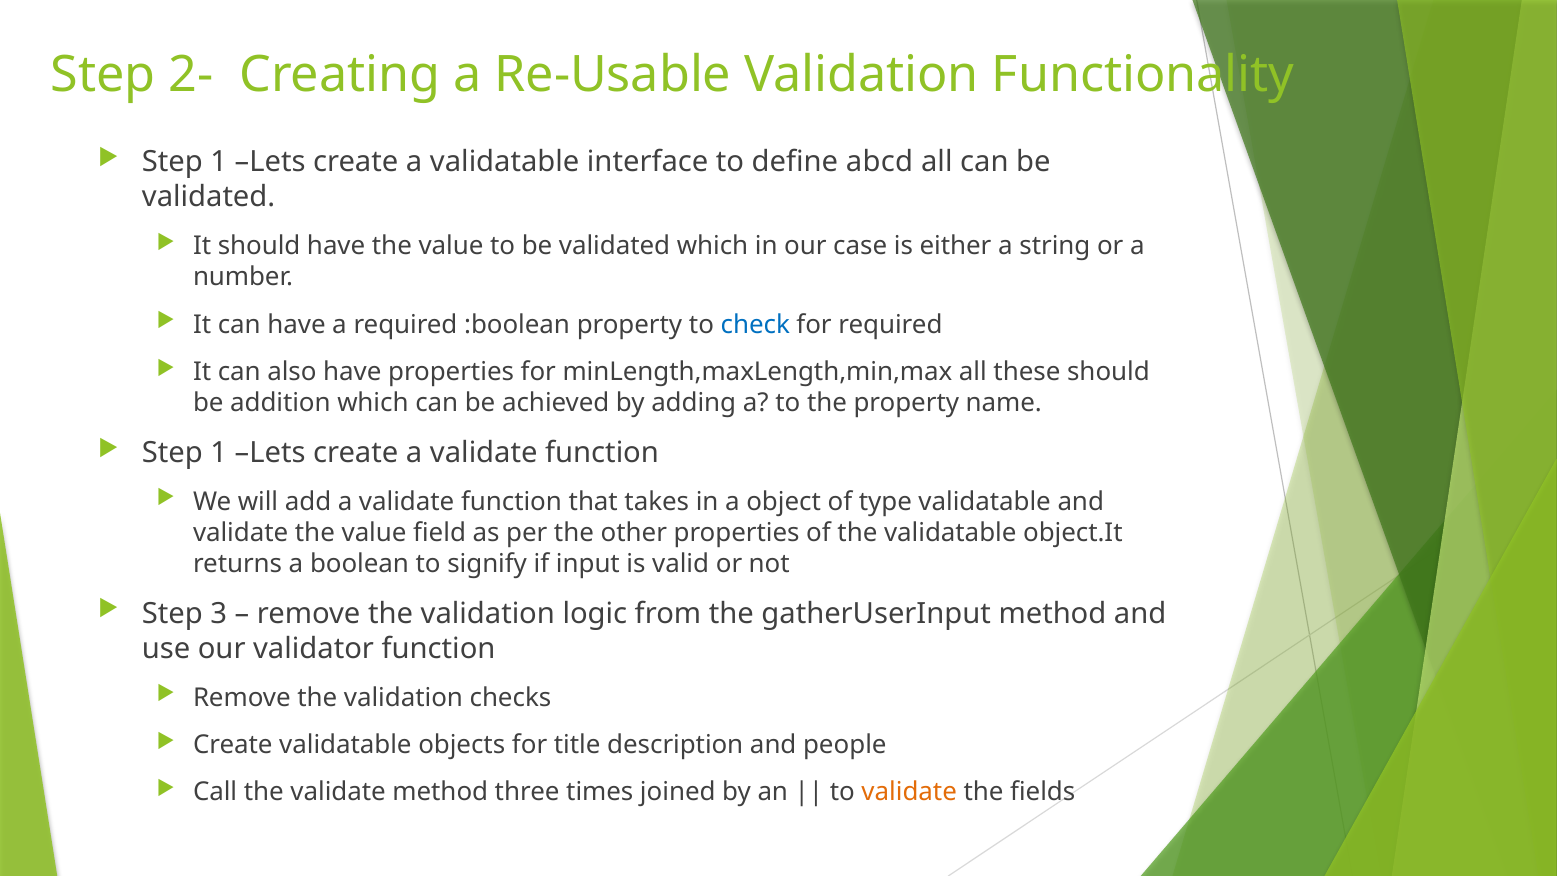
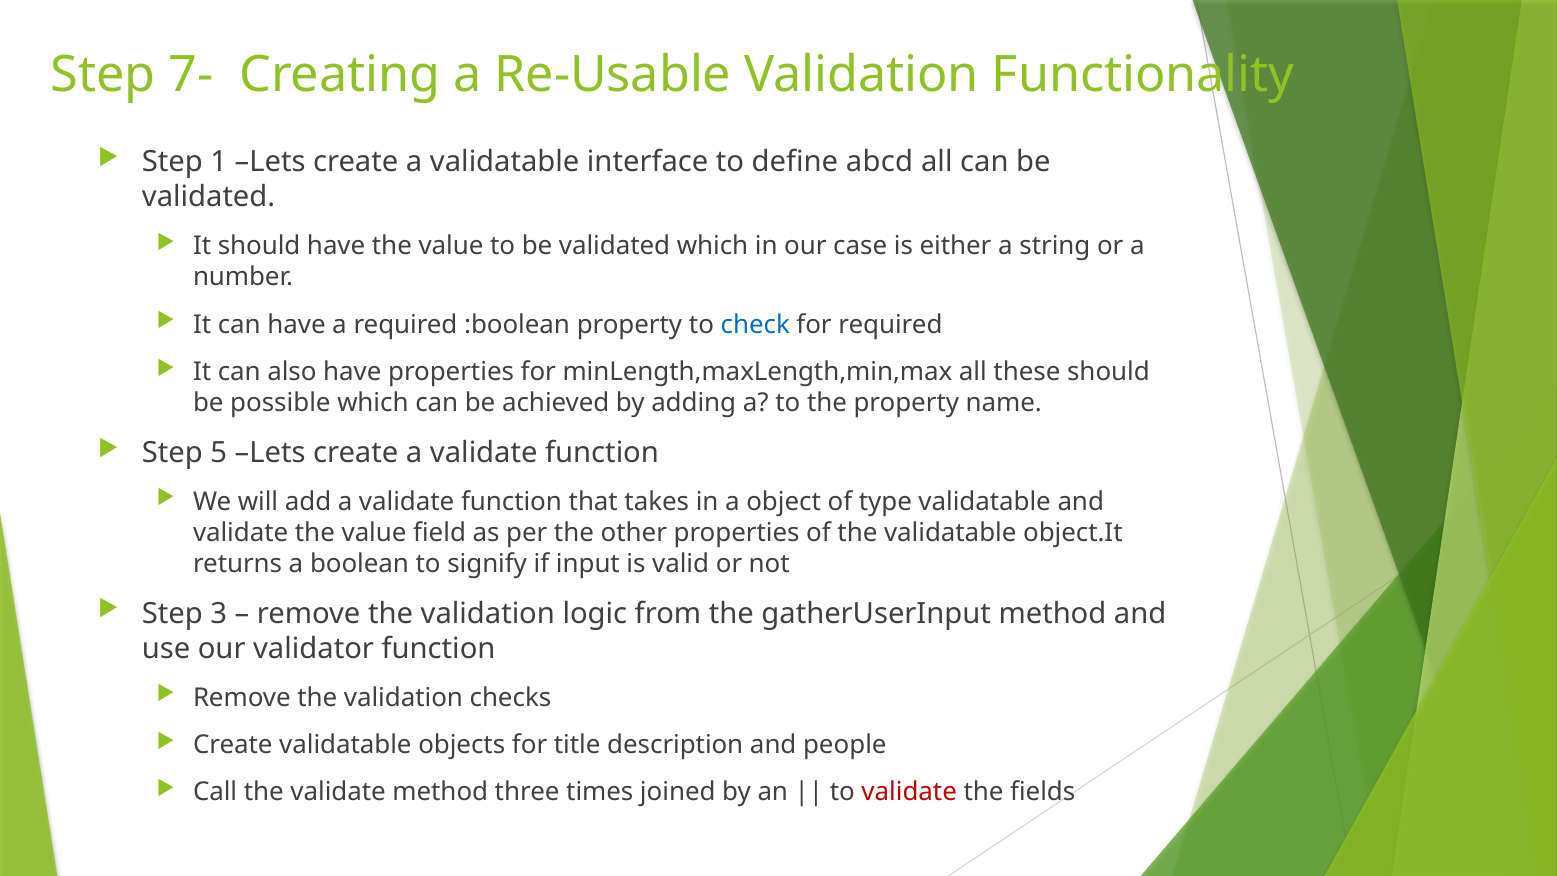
2-: 2- -> 7- (191, 75)
addition: addition -> possible (280, 403)
1: 1 -> 5 (219, 453)
validate colour: orange -> red (909, 792)
